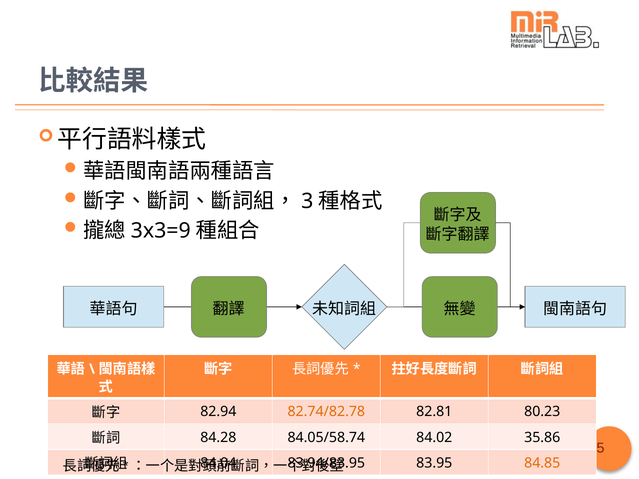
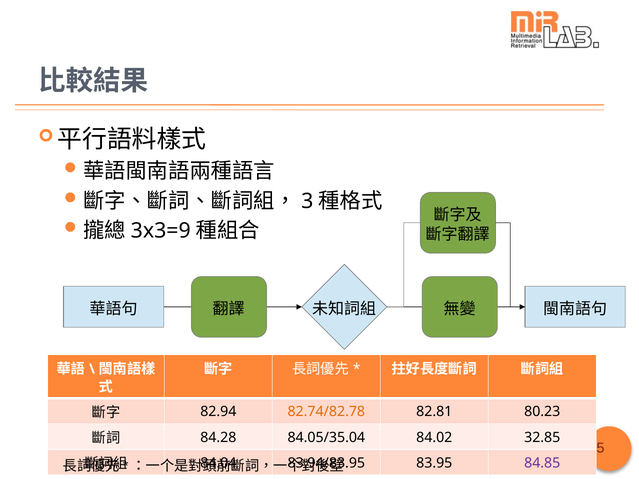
84.05/58.74: 84.05/58.74 -> 84.05/35.04 (326, 438)
35.86: 35.86 -> 32.85 (542, 438)
84.85 colour: orange -> purple (542, 463)
